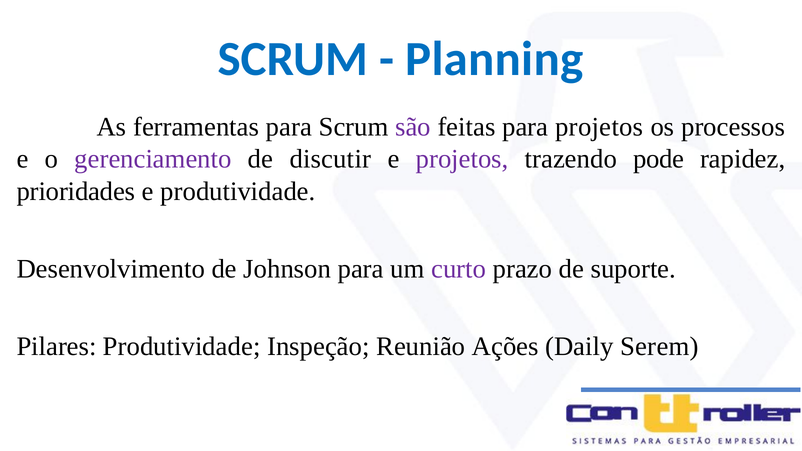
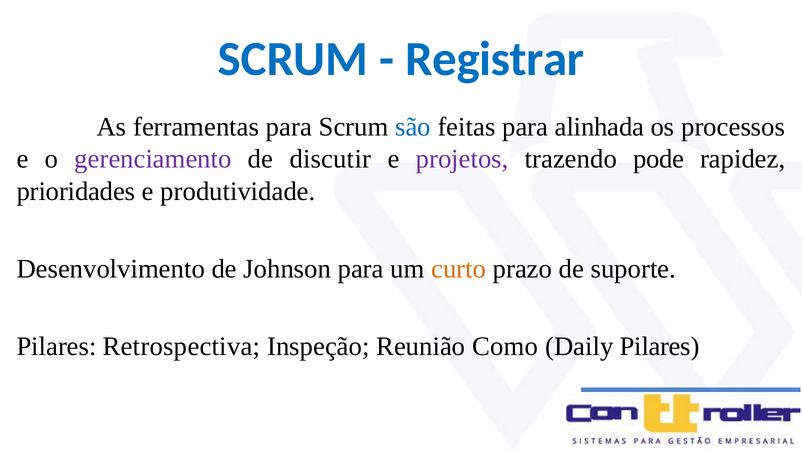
Planning: Planning -> Registrar (495, 59)
são colour: purple -> blue (413, 127)
para projetos: projetos -> alinhada (600, 127)
curto colour: purple -> orange (459, 269)
Pilares Produtividade: Produtividade -> Retrospectiva (181, 346)
Ações: Ações -> Como (505, 346)
Daily Serem: Serem -> Pilares (660, 346)
